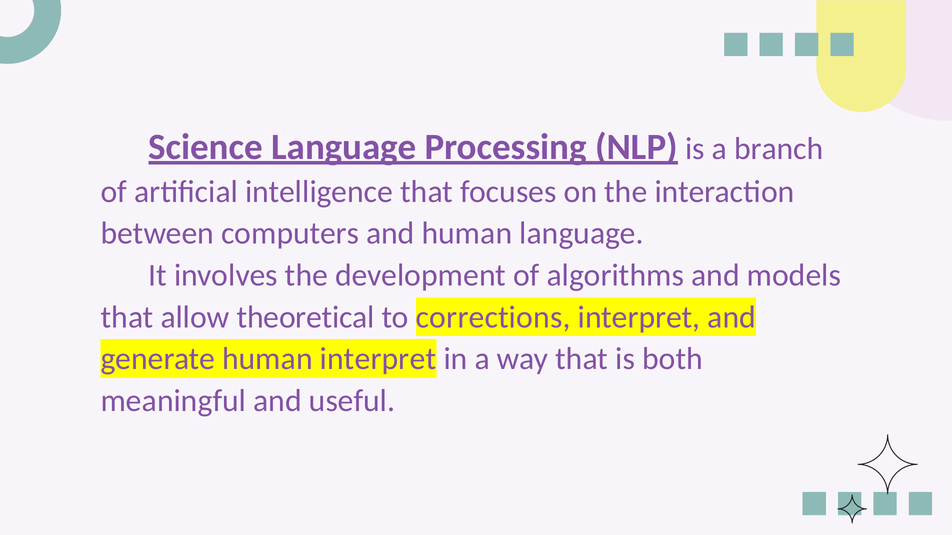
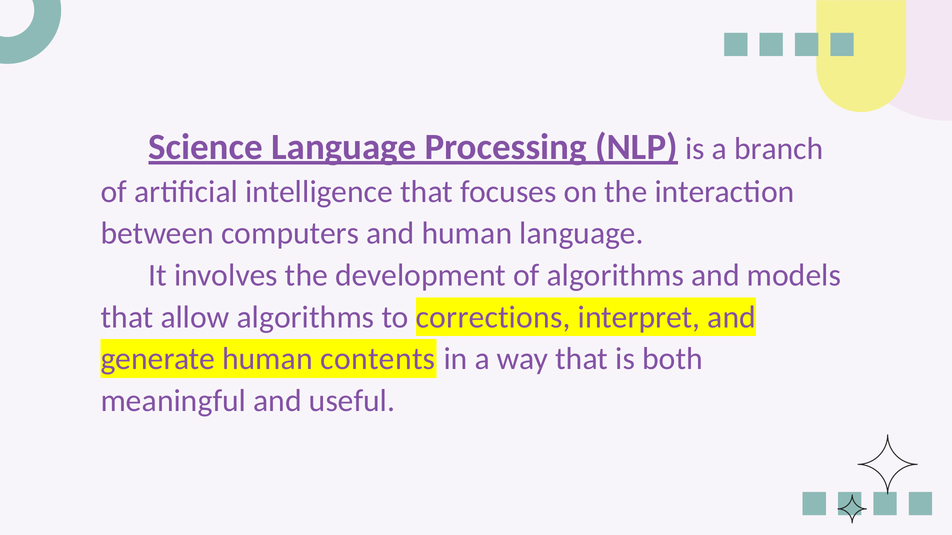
allow theoretical: theoretical -> algorithms (305, 317)
human interpret: interpret -> contents (378, 359)
